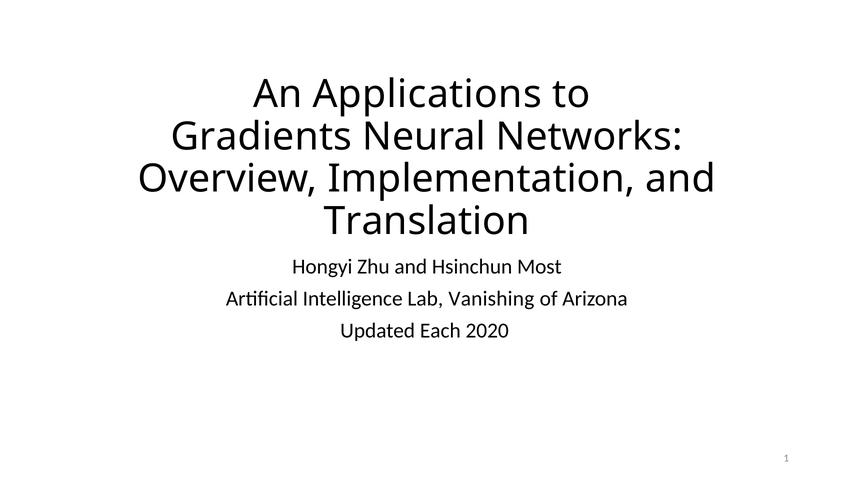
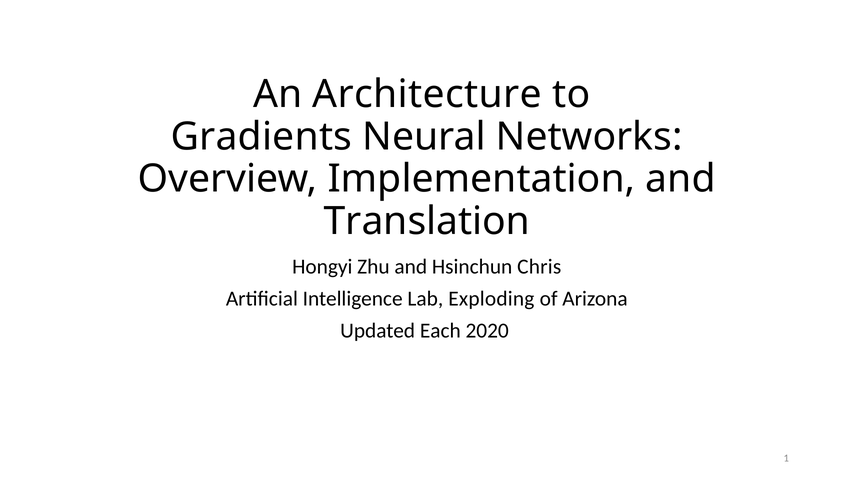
Applications: Applications -> Architecture (427, 94)
Most: Most -> Chris (539, 267)
Vanishing: Vanishing -> Exploding (491, 299)
